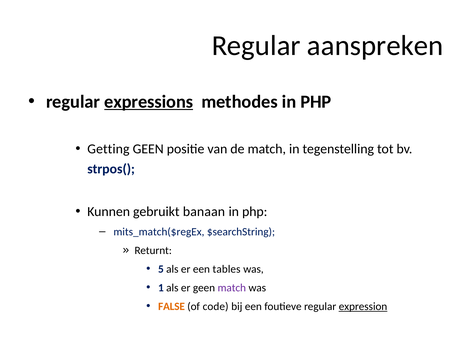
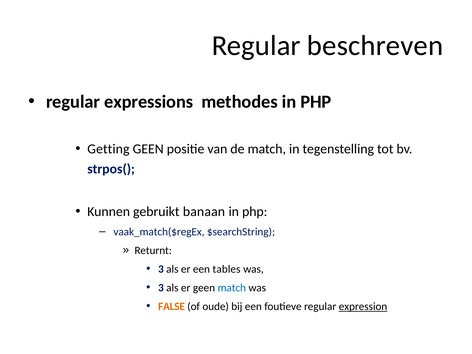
aanspreken: aanspreken -> beschreven (375, 46)
expressions underline: present -> none (149, 102)
mits_match($regEx: mits_match($regEx -> vaak_match($regEx (159, 232)
5: 5 -> 3 (161, 269)
1: 1 -> 3 (161, 288)
match colour: purple -> blue (232, 288)
code: code -> oude (216, 306)
